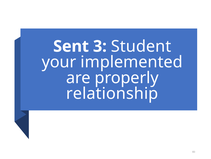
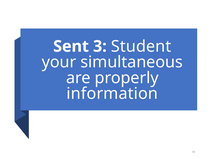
implemented: implemented -> simultaneous (132, 62)
relationship: relationship -> information (112, 93)
